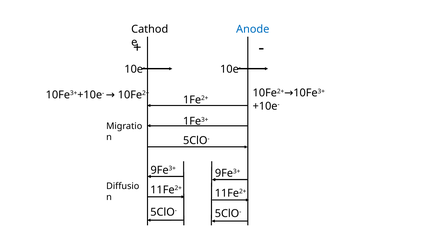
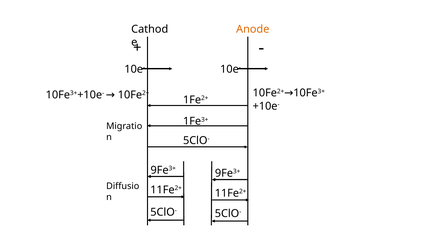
Anode colour: blue -> orange (253, 29)
